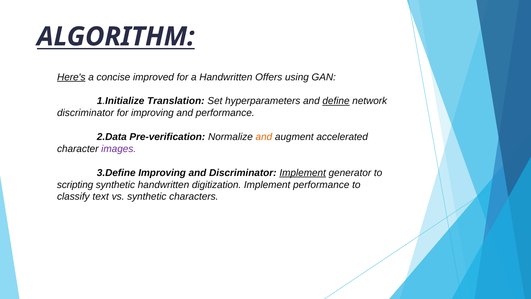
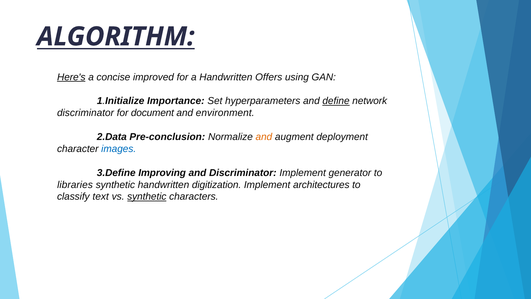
Translation: Translation -> Importance (176, 101)
for improving: improving -> document (152, 113)
and performance: performance -> environment (225, 113)
Pre-verification: Pre-verification -> Pre-conclusion (167, 137)
accelerated: accelerated -> deployment (342, 137)
images colour: purple -> blue (119, 149)
Implement underline: present -> none (303, 173)
scripting: scripting -> libraries (75, 185)
Implement performance: performance -> architectures (321, 185)
synthetic underline: none -> present (147, 196)
